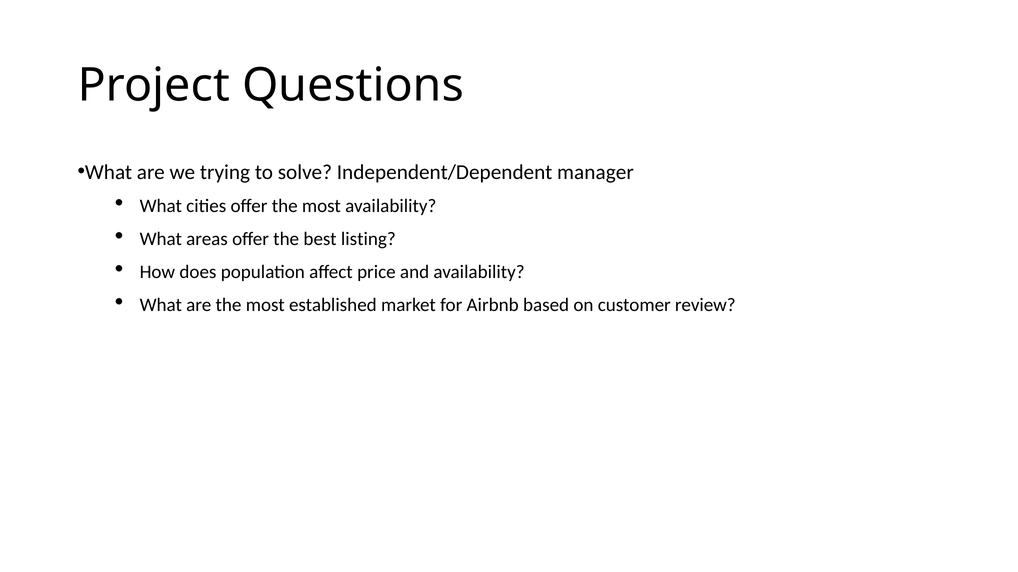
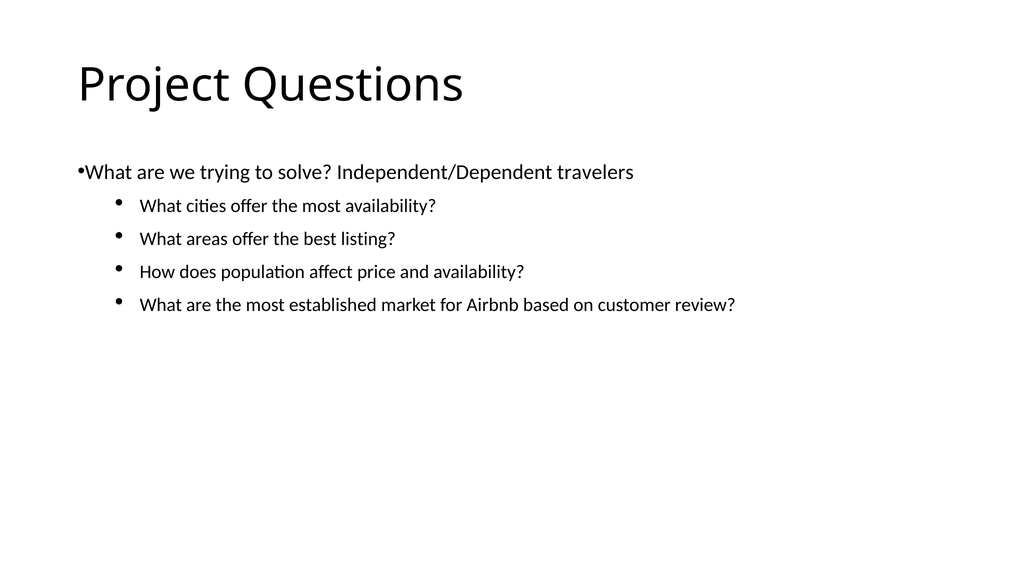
manager: manager -> travelers (595, 172)
